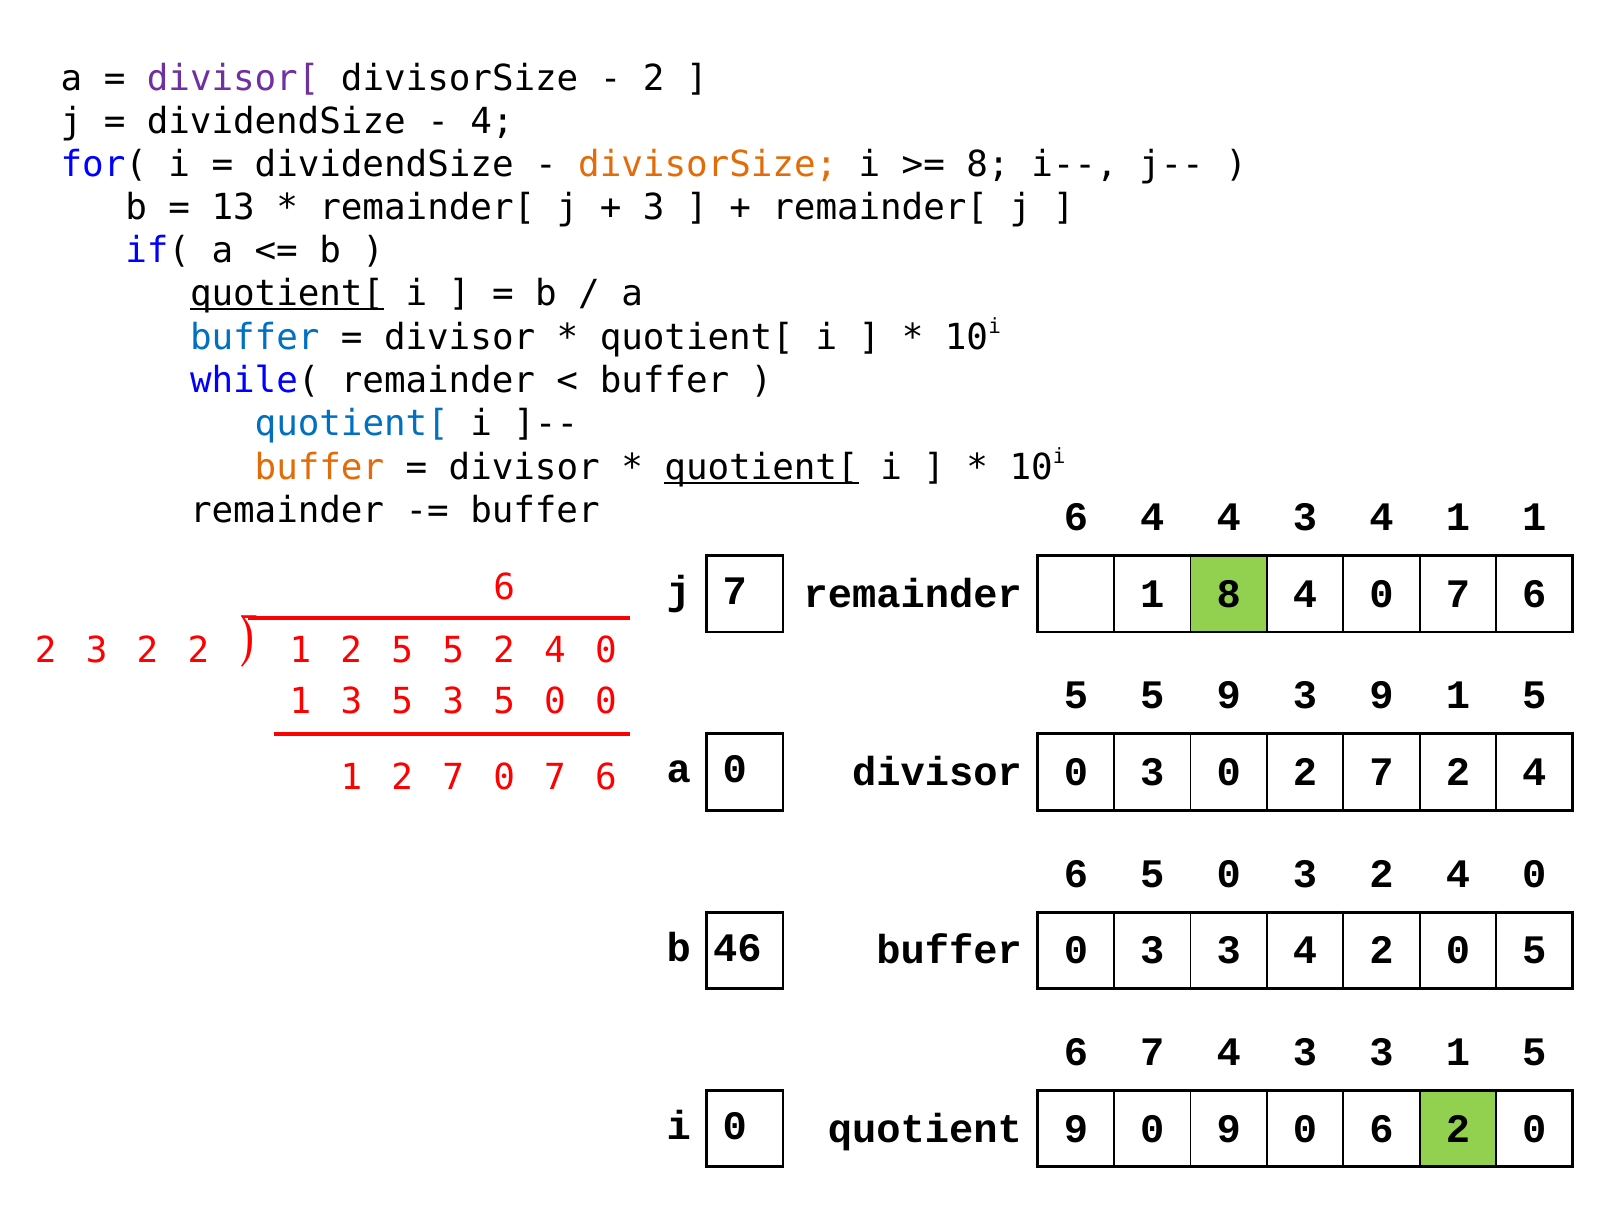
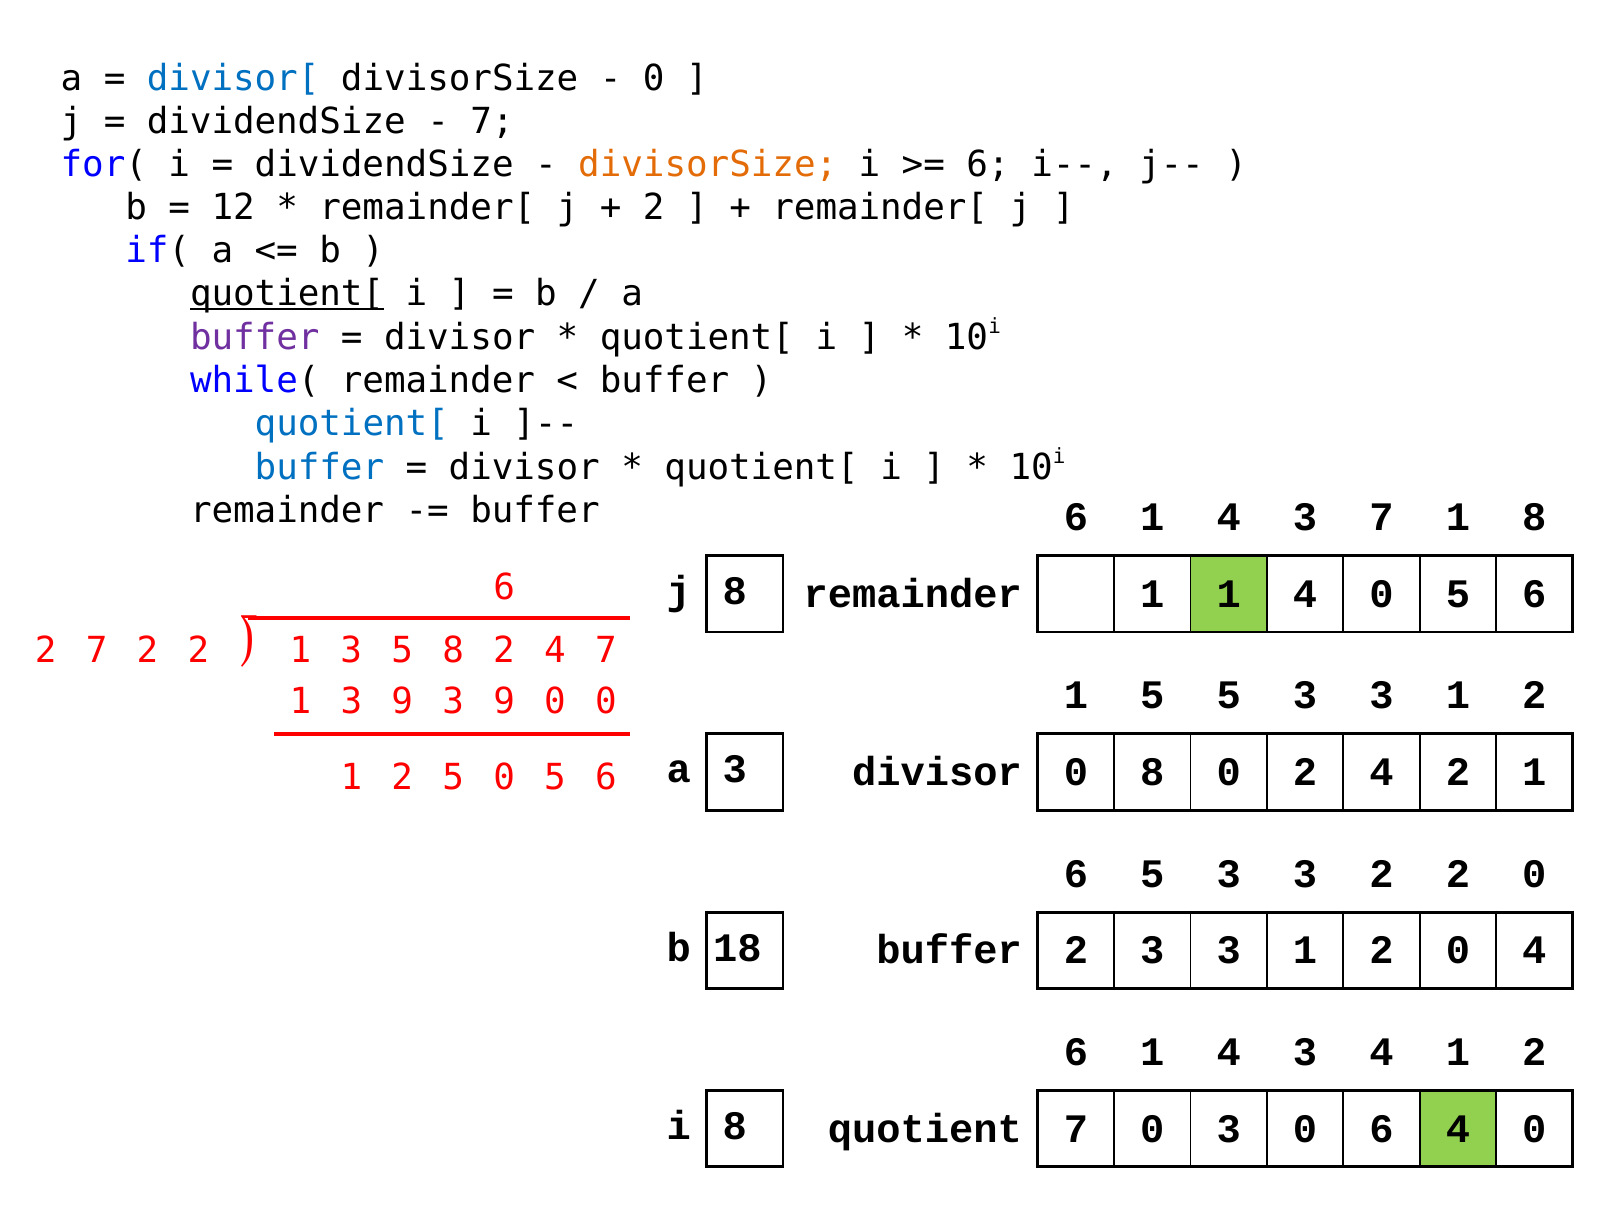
divisor[ colour: purple -> blue (233, 78)
2: 2 -> 0 (654, 78)
4: 4 -> 7 (492, 121)
8: 8 -> 6 (988, 164)
13: 13 -> 12 (233, 208)
3: 3 -> 2 (654, 208)
buffer colour: blue -> purple (255, 338)
buffer colour: orange -> blue (319, 468)
quotient[ underline: present -> none (762, 468)
buffer 6 4: 4 -> 1 (1152, 517)
4 3 4: 4 -> 7 (1381, 517)
1 1: 1 -> 8 (1534, 517)
j 7: 7 -> 8 (735, 591)
1 8: 8 -> 1 (1229, 594)
4 0 7: 7 -> 5 (1458, 594)
2 3: 3 -> 7 (97, 650)
2: 2 -> 3 (351, 650)
5: 5 -> 8 (453, 650)
0: 0 -> 7 (606, 650)
1 3 5: 5 -> 9 (402, 701)
5: 5 -> 9 (504, 701)
0 0 5: 5 -> 1 (1076, 695)
5 9: 9 -> 5 (1229, 695)
9: 9 -> 3 (1381, 695)
5: 5 -> 2 (1534, 695)
a 0: 0 -> 3 (735, 769)
divisor 0 3: 3 -> 8 (1152, 772)
0 2 7: 7 -> 4 (1381, 772)
4: 4 -> 1 (1534, 772)
1 2 7: 7 -> 5 (453, 778)
7: 7 -> 5 (555, 778)
6 5 0: 0 -> 3 (1229, 874)
3 2 4: 4 -> 2 (1458, 874)
46: 46 -> 18 (737, 948)
buffer 0: 0 -> 2 (1076, 950)
4: 4 -> 1 (1305, 950)
2 0 5: 5 -> 4 (1534, 950)
7: 7 -> 1 (1152, 1052)
4 3 3: 3 -> 4 (1381, 1052)
5: 5 -> 2 (1534, 1052)
i 0: 0 -> 8 (735, 1126)
quotient 9: 9 -> 7 (1076, 1128)
0 9: 9 -> 3 (1229, 1128)
6 2: 2 -> 4 (1458, 1128)
